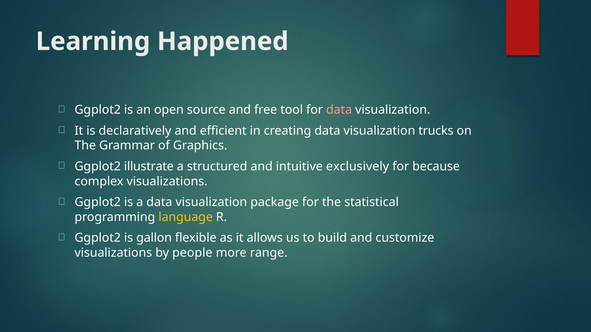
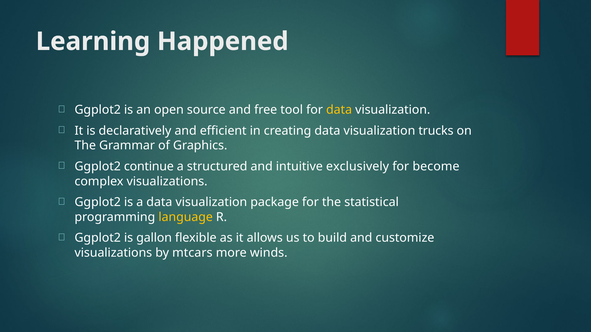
data colour: pink -> yellow (339, 110)
illustrate: illustrate -> continue (149, 167)
because: because -> become (436, 167)
people: people -> mtcars (192, 253)
range: range -> winds (269, 253)
